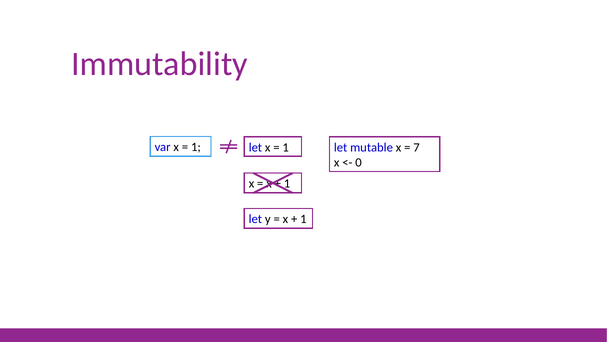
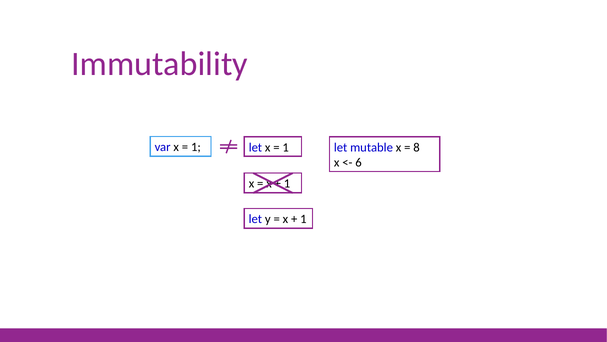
7: 7 -> 8 (417, 147)
0: 0 -> 6 (358, 162)
